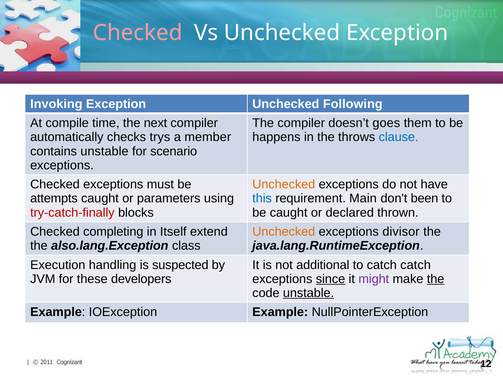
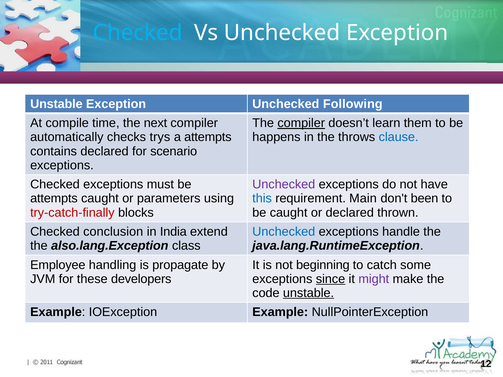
Checked colour: pink -> light blue (138, 33)
Invoking: Invoking -> Unstable (56, 104)
compiler underline: none -> present (301, 123)
goes: goes -> learn (386, 123)
a member: member -> attempts (208, 137)
contains unstable: unstable -> declared (105, 151)
Unchecked colour: orange -> purple (284, 185)
completing: completing -> conclusion (113, 232)
Itself: Itself -> India (173, 232)
Unchecked colour: orange -> blue (284, 232)
divisor: divisor -> handle (401, 232)
Execution: Execution -> Employee (58, 265)
suspected: suspected -> propagate (180, 265)
additional: additional -> beginning (323, 265)
catch catch: catch -> some (416, 265)
the underline: present -> none (436, 279)
